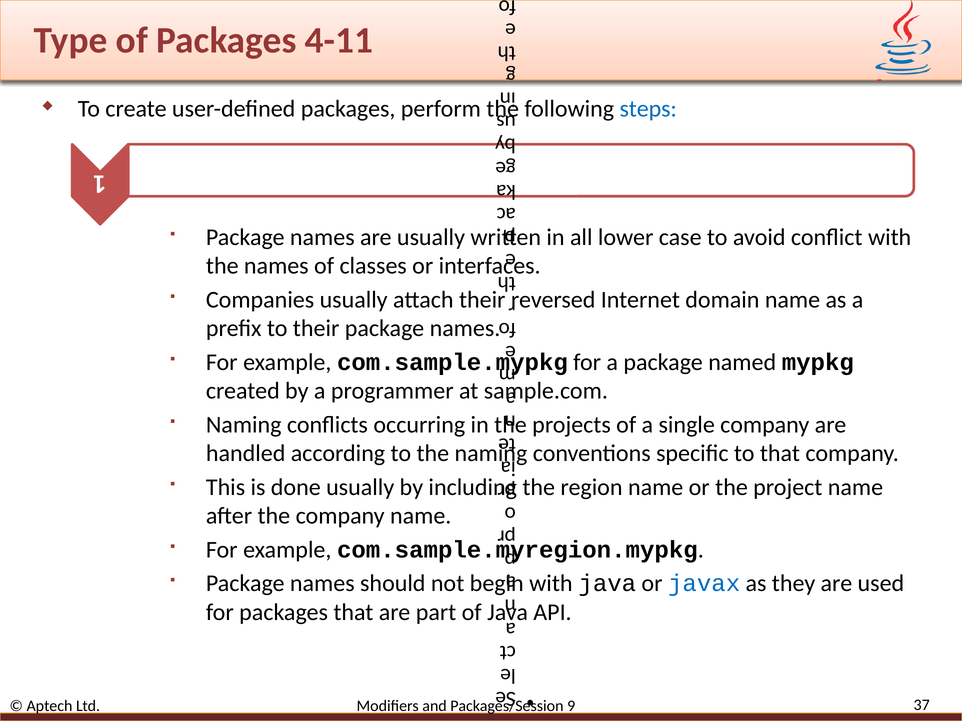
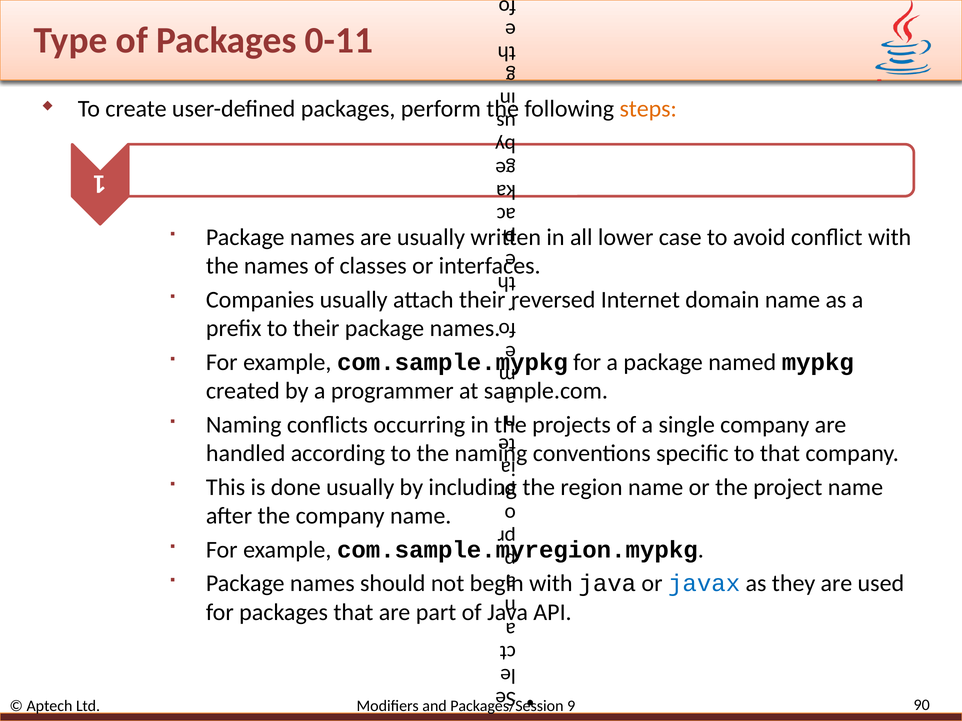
4-11: 4-11 -> 0-11 (339, 40)
steps colour: blue -> orange (648, 109)
37: 37 -> 90 (922, 706)
